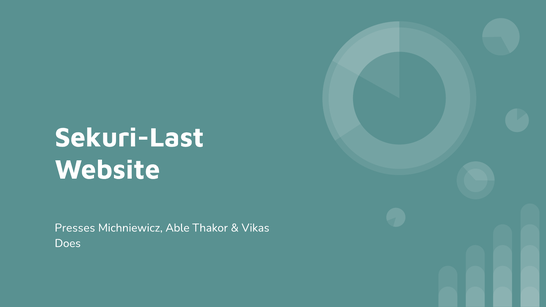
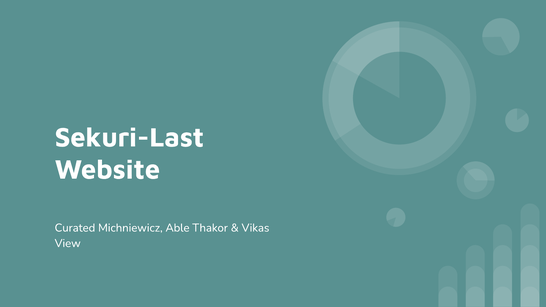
Presses: Presses -> Curated (75, 228)
Does: Does -> View (68, 243)
